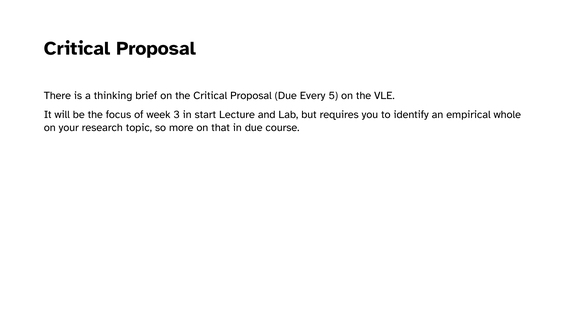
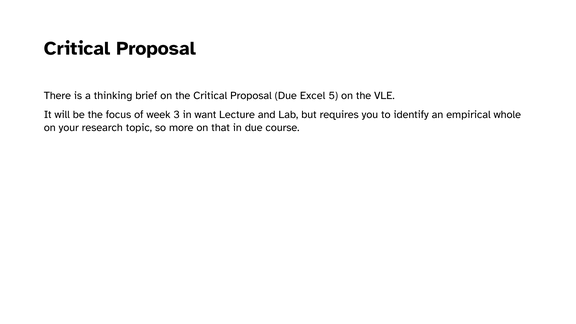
Every: Every -> Excel (313, 96)
start: start -> want (205, 115)
